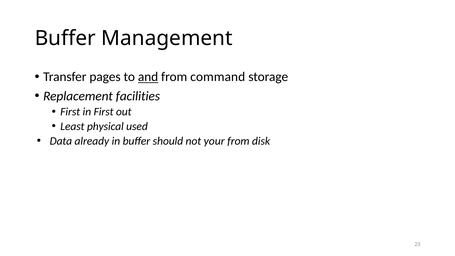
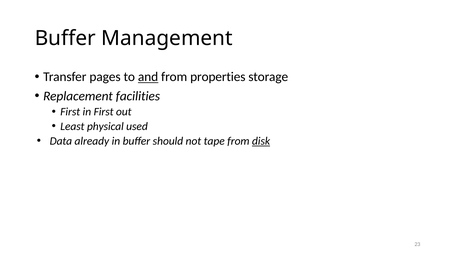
command: command -> properties (218, 77)
your: your -> tape (214, 141)
disk underline: none -> present (261, 141)
